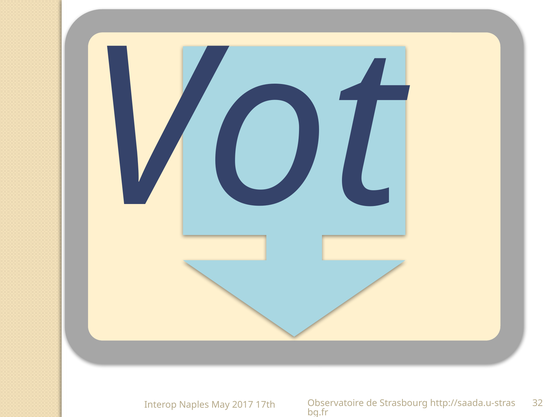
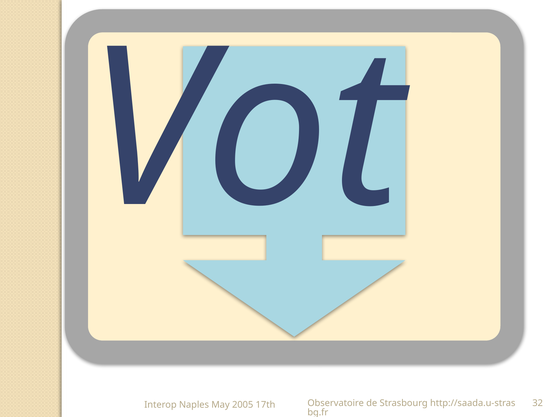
2017: 2017 -> 2005 (243, 405)
